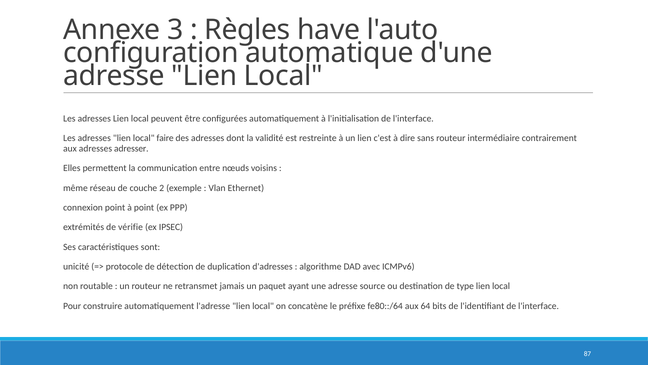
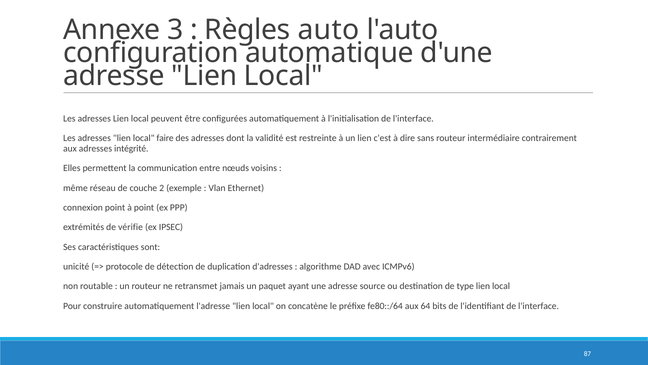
have: have -> auto (328, 30)
adresser: adresser -> intégrité (131, 148)
